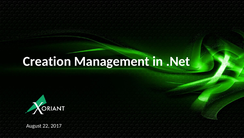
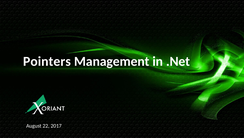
Creation: Creation -> Pointers (47, 61)
